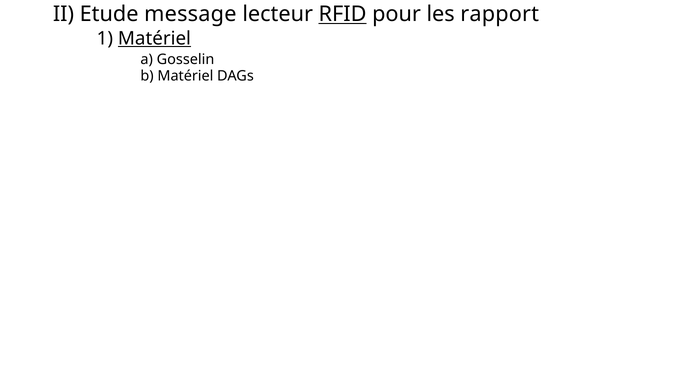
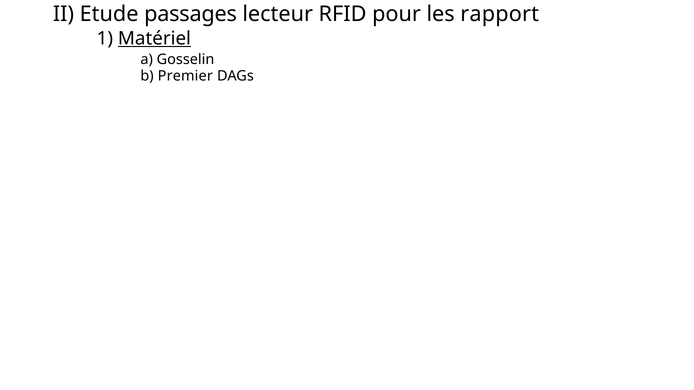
message: message -> passages (191, 14)
RFID underline: present -> none (343, 14)
b Matériel: Matériel -> Premier (185, 76)
